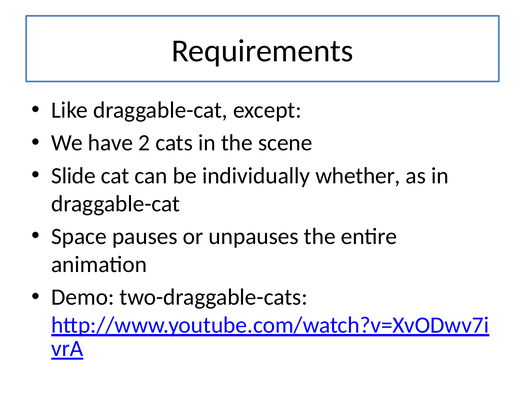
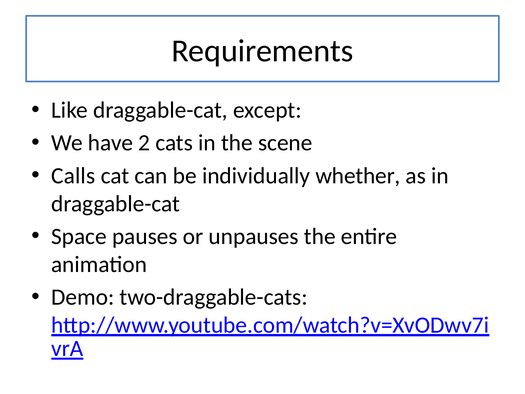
Slide: Slide -> Calls (73, 176)
